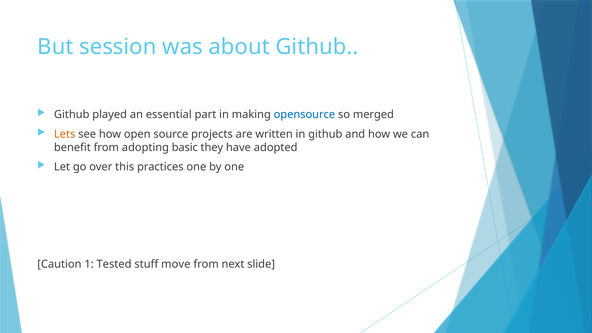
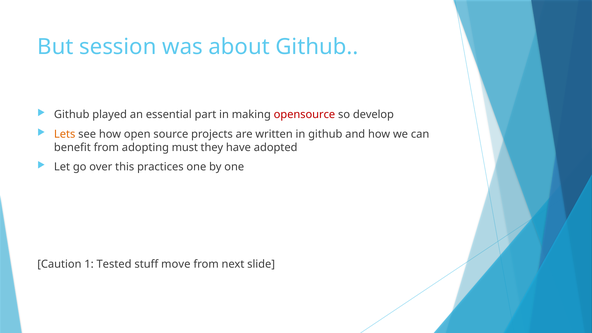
opensource colour: blue -> red (304, 115)
merged: merged -> develop (373, 115)
basic: basic -> must (185, 147)
